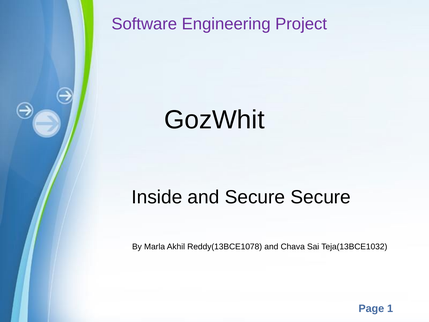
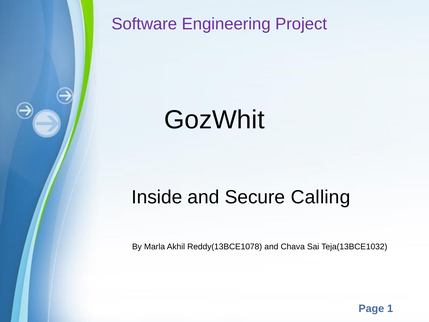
Secure Secure: Secure -> Calling (321, 197)
